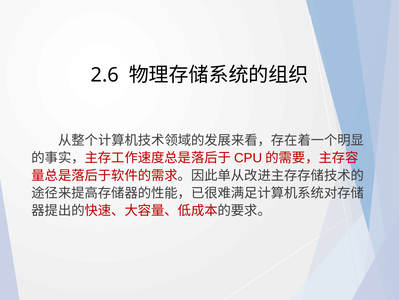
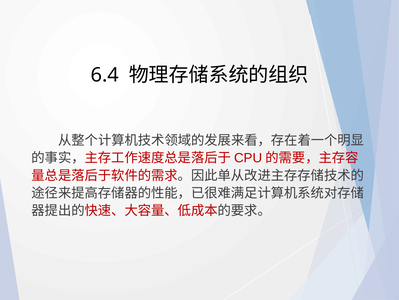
2.6: 2.6 -> 6.4 (105, 75)
